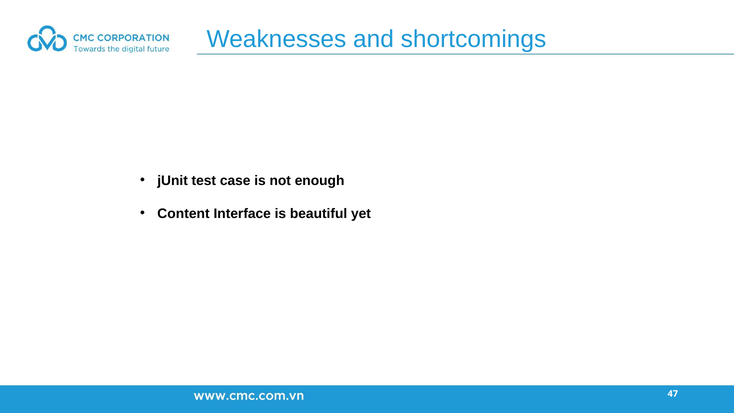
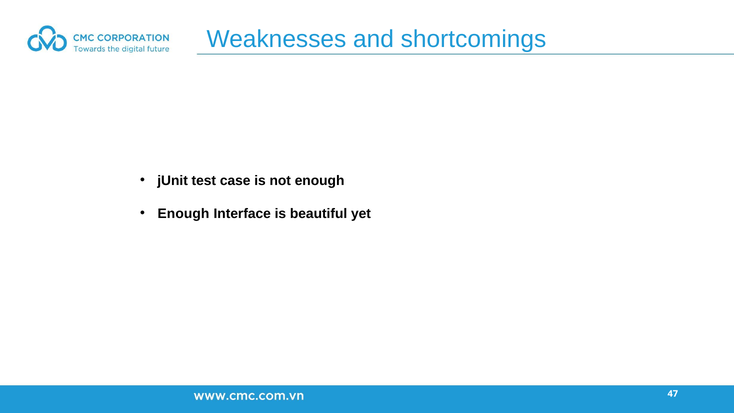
Content: Content -> Enough (183, 214)
